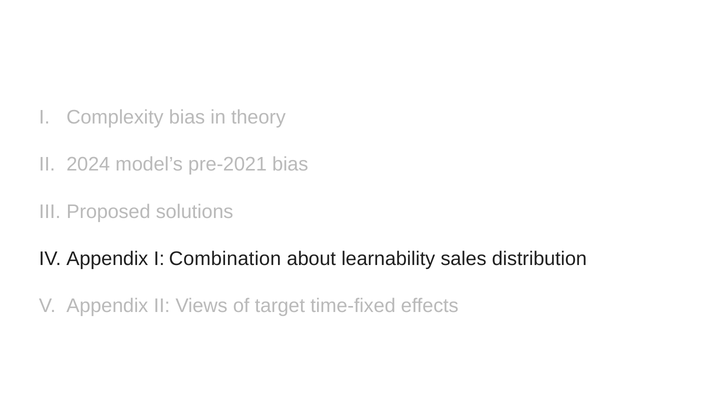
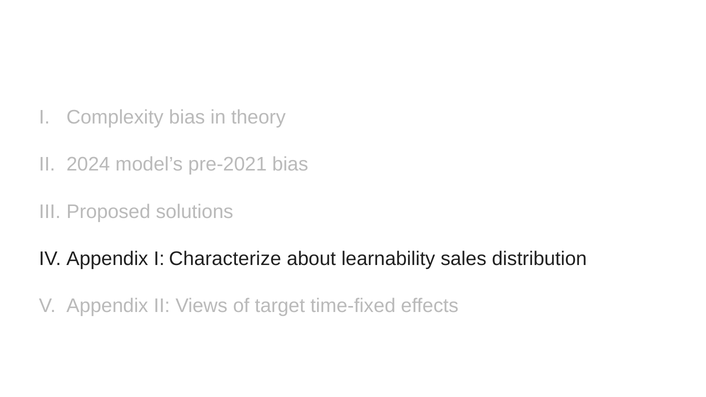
Combination: Combination -> Characterize (225, 259)
